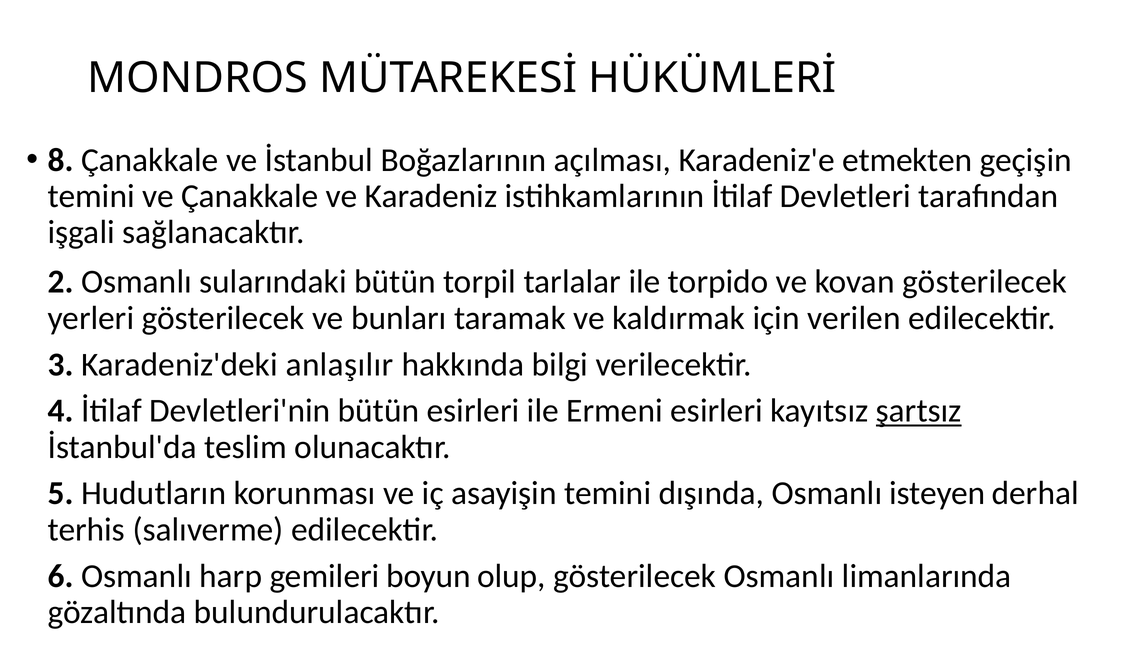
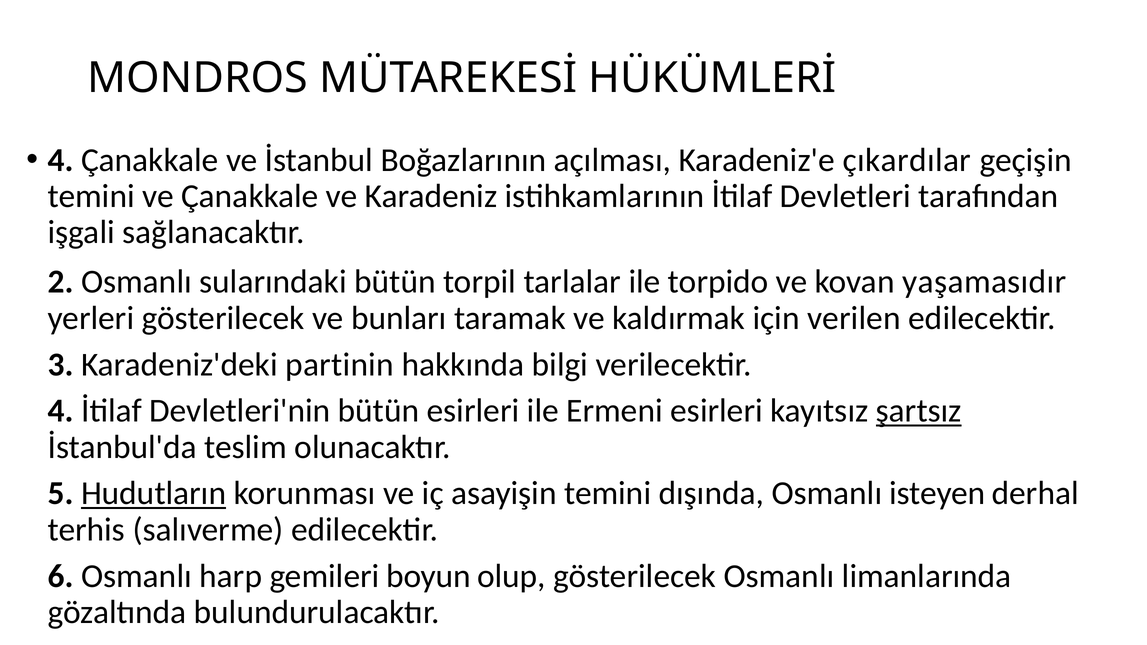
8: 8 -> 4 (61, 160)
etmekten: etmekten -> çıkardılar (907, 160)
kovan gösterilecek: gösterilecek -> yaşamasıdır (984, 282)
anlaşılır: anlaşılır -> partinin (340, 365)
Hudutların underline: none -> present (154, 494)
